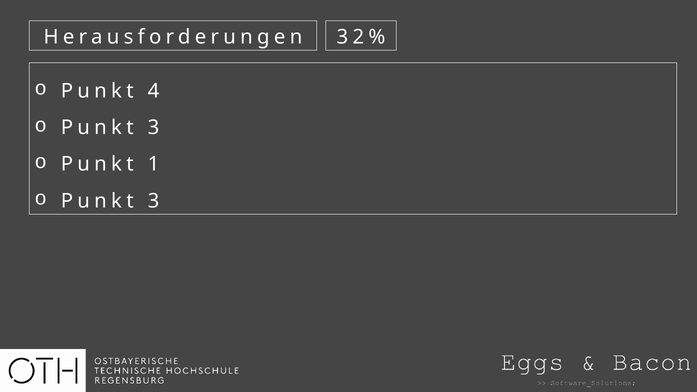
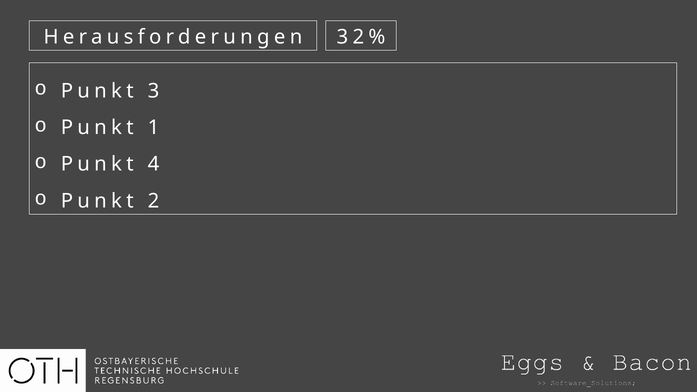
4: 4 -> 3 (153, 91)
3: 3 -> 1 (153, 128)
1: 1 -> 4 (153, 164)
3: 3 -> 2 (153, 201)
